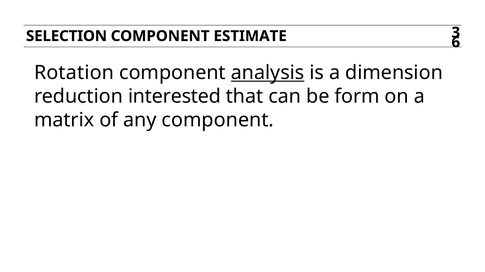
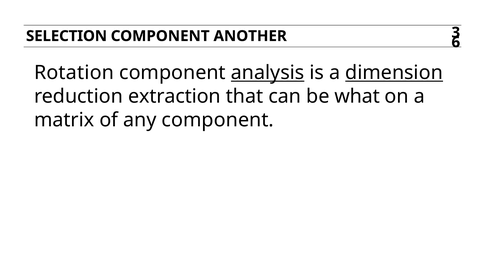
ESTIMATE: ESTIMATE -> ANOTHER (250, 36)
dimension underline: none -> present (394, 73)
interested: interested -> extraction (174, 96)
form: form -> what (357, 96)
